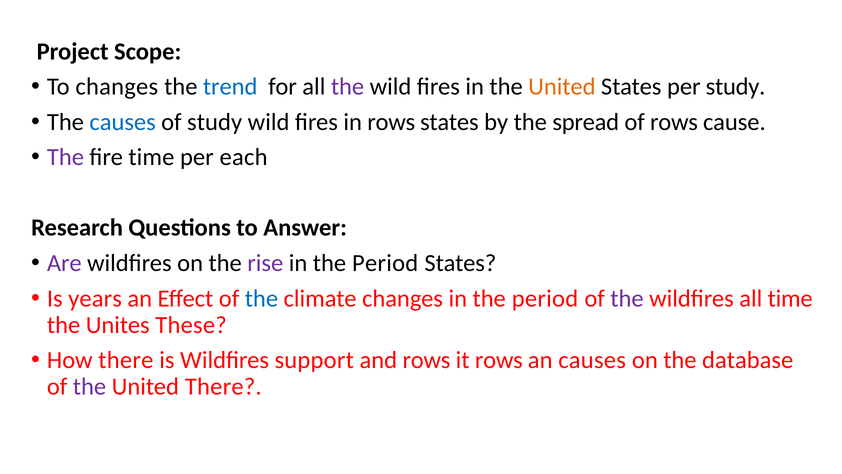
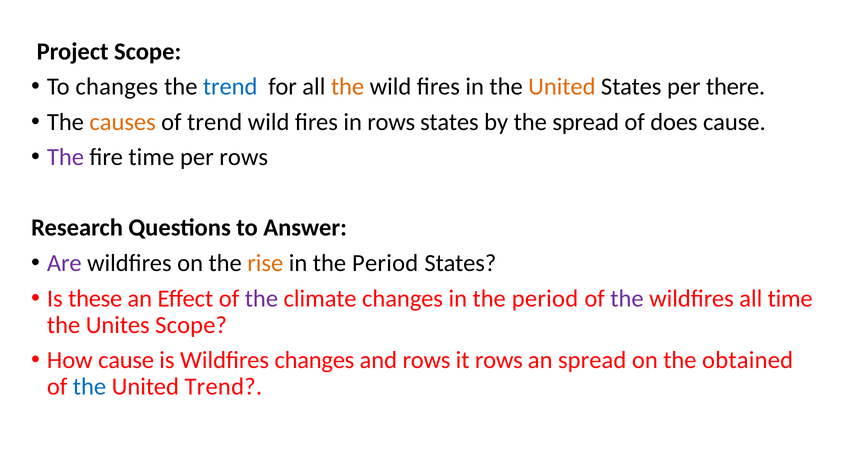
the colour: purple -> orange (348, 87)
per study: study -> there (736, 87)
causes colour: blue -> orange (123, 122)
of study: study -> trend (215, 122)
of rows: rows -> does (674, 122)
per each: each -> rows (244, 157)
rise colour: purple -> orange (265, 263)
years: years -> these (95, 298)
the colour: blue -> purple (261, 298)
Unites These: These -> Scope (191, 325)
How there: there -> cause (126, 360)
Wildfires support: support -> changes (314, 360)
an causes: causes -> spread (592, 360)
database: database -> obtained (748, 360)
the colour: purple -> blue (90, 386)
United There: There -> Trend (223, 386)
